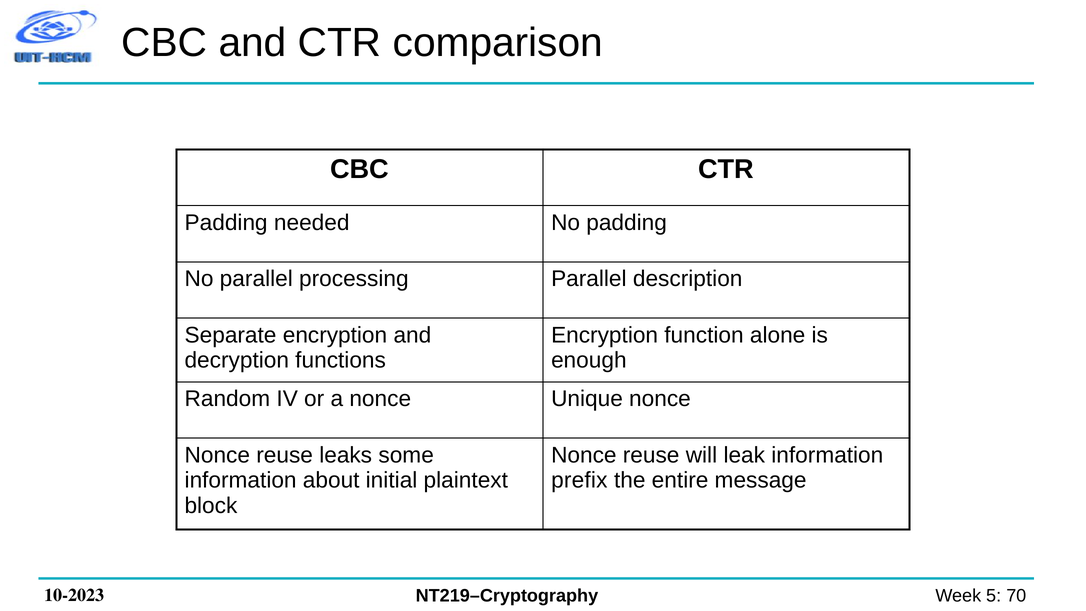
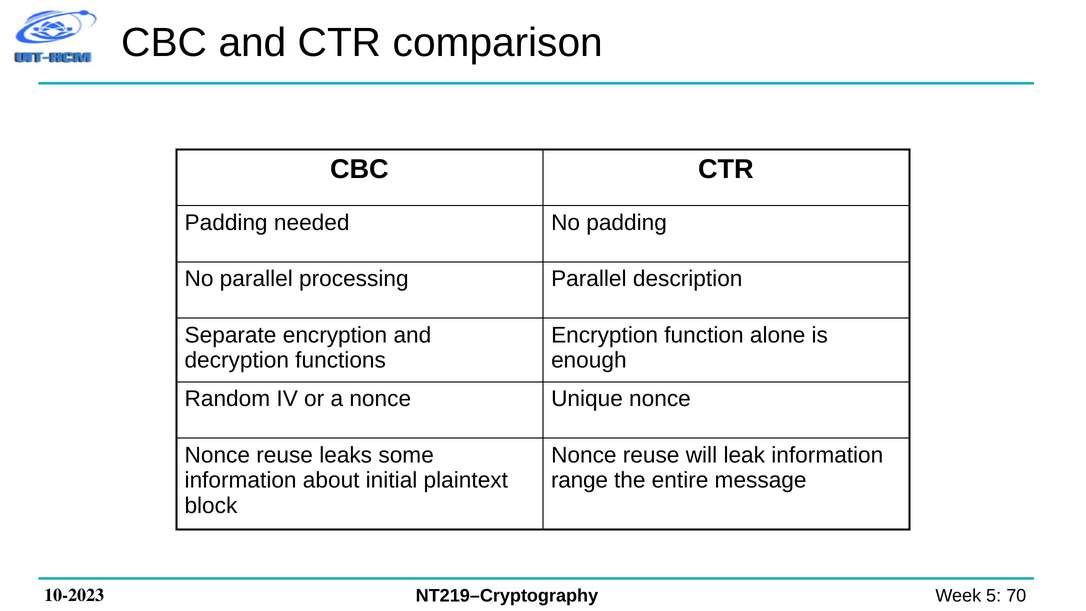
prefix: prefix -> range (580, 480)
